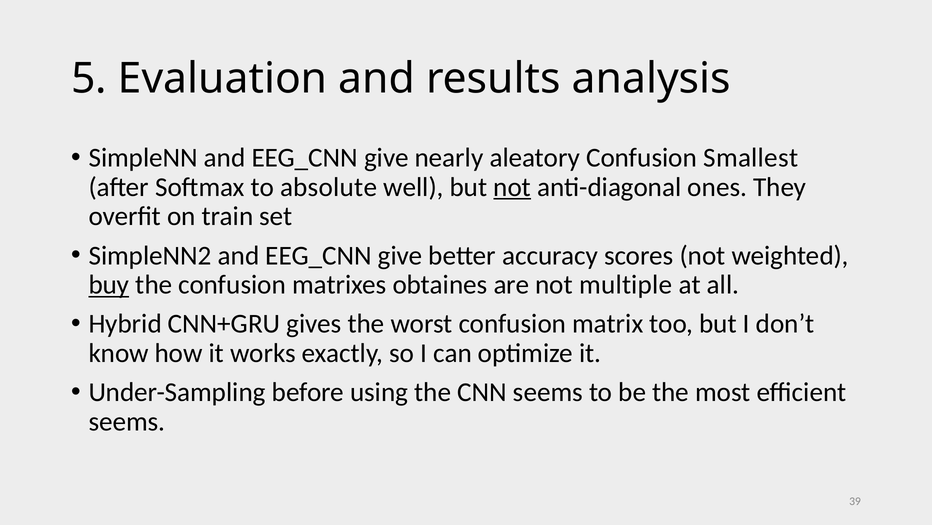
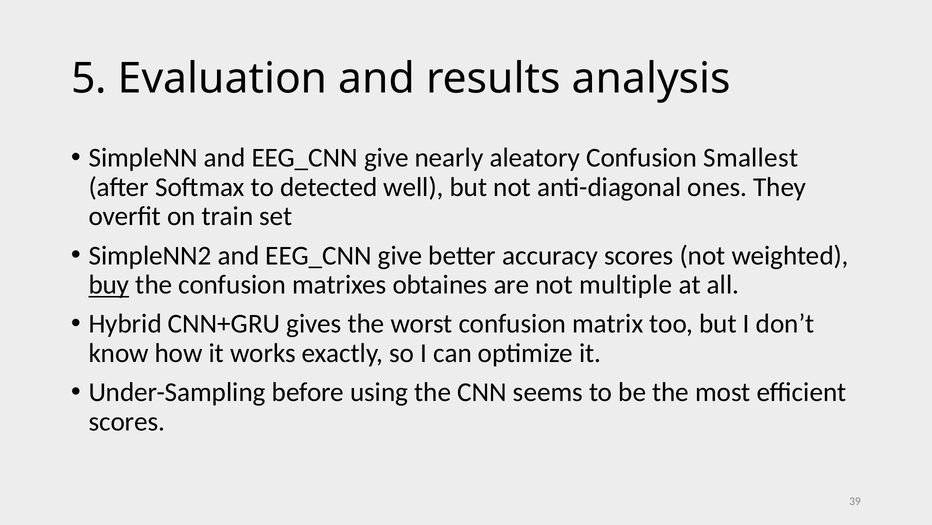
absolute: absolute -> detected (329, 187)
not underline: present -> none (512, 187)
seems: seems -> scores (127, 421)
